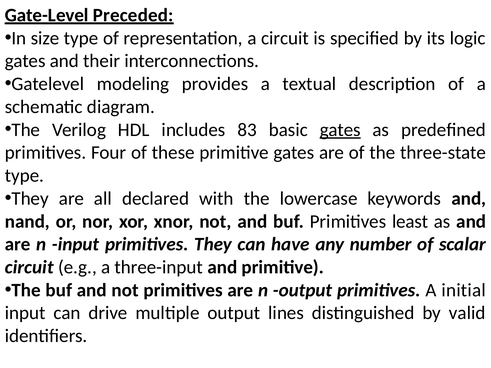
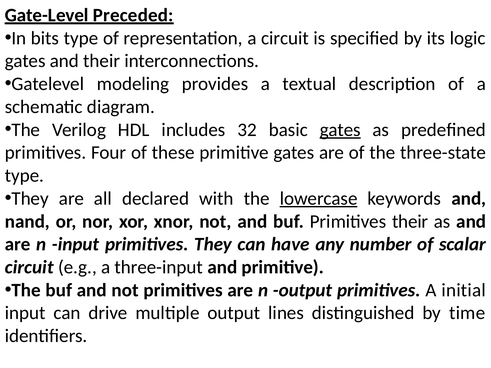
size: size -> bits (45, 38)
83: 83 -> 32 (247, 130)
lowercase underline: none -> present (319, 199)
Primitives least: least -> their (410, 222)
valid: valid -> time (467, 313)
